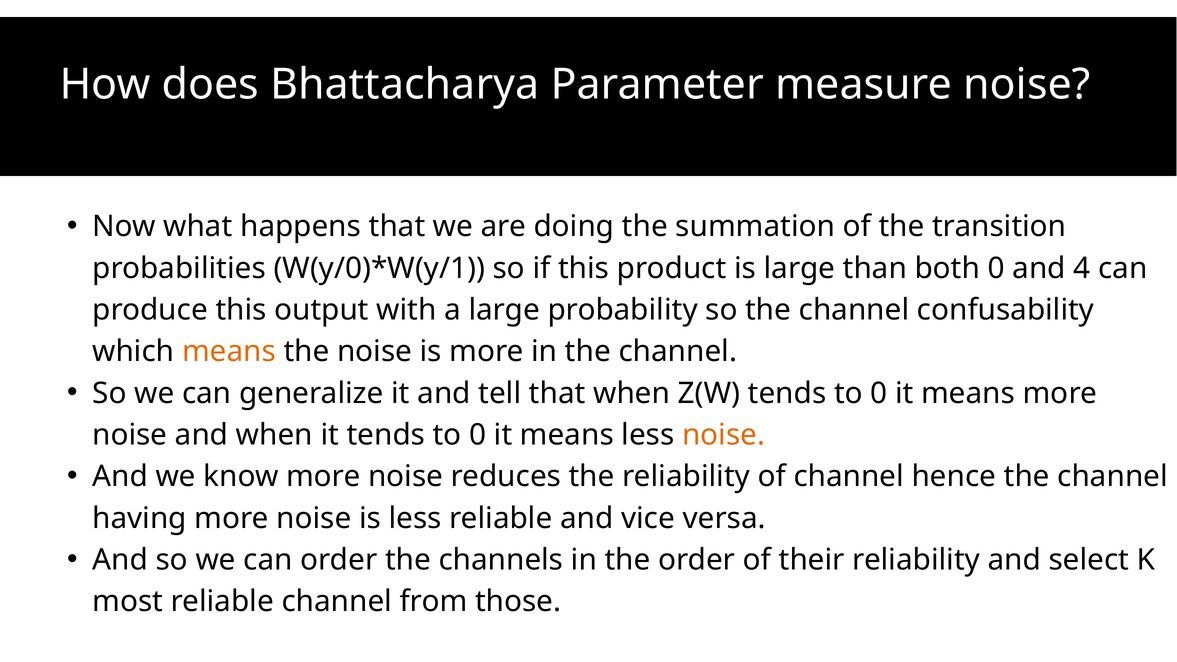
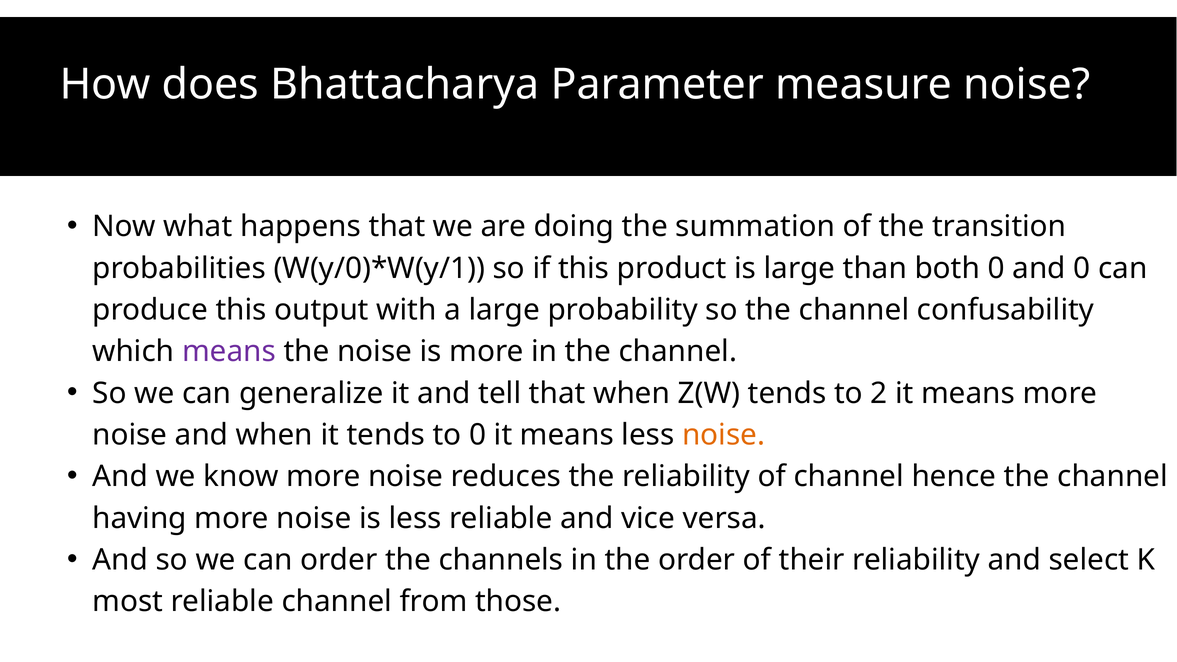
and 4: 4 -> 0 (1082, 268)
means colour: orange -> purple (229, 352)
Z(W tends to 0: 0 -> 2 (879, 393)
